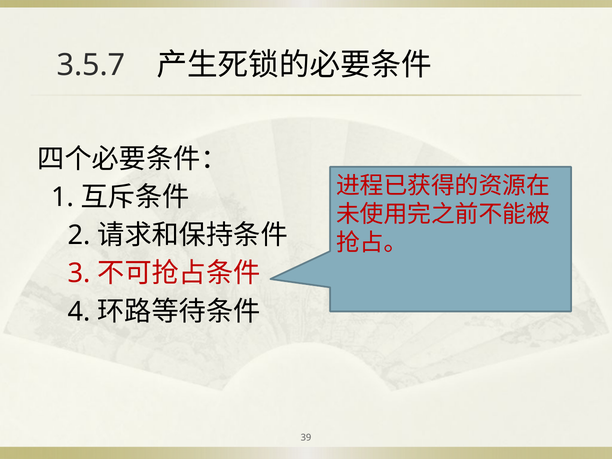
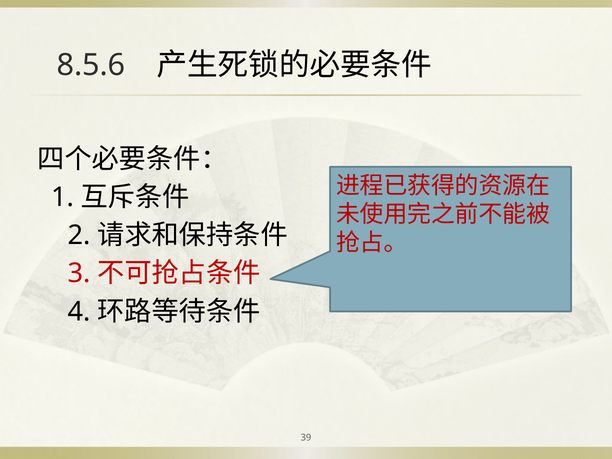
3.5.7: 3.5.7 -> 8.5.6 (91, 65)
